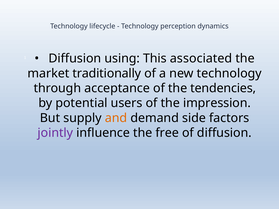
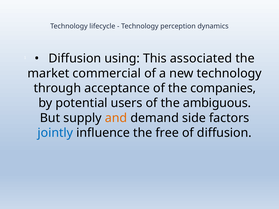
traditionally: traditionally -> commercial (107, 73)
tendencies: tendencies -> companies (223, 88)
impression: impression -> ambiguous (217, 103)
jointly colour: purple -> blue (55, 133)
